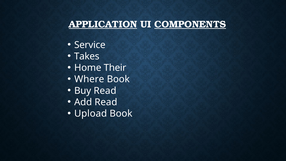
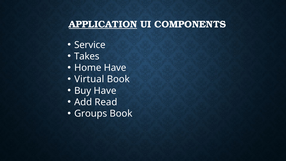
COMPONENTS underline: present -> none (190, 24)
Home Their: Their -> Have (115, 68)
Where: Where -> Virtual (89, 79)
Buy Read: Read -> Have (105, 91)
Upload: Upload -> Groups (91, 113)
